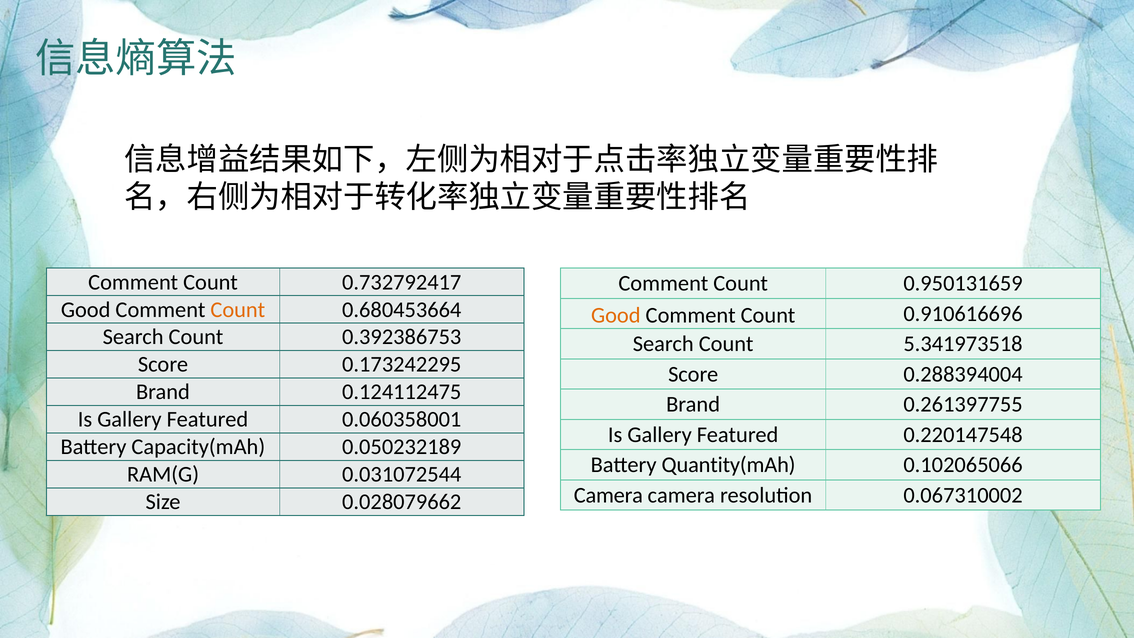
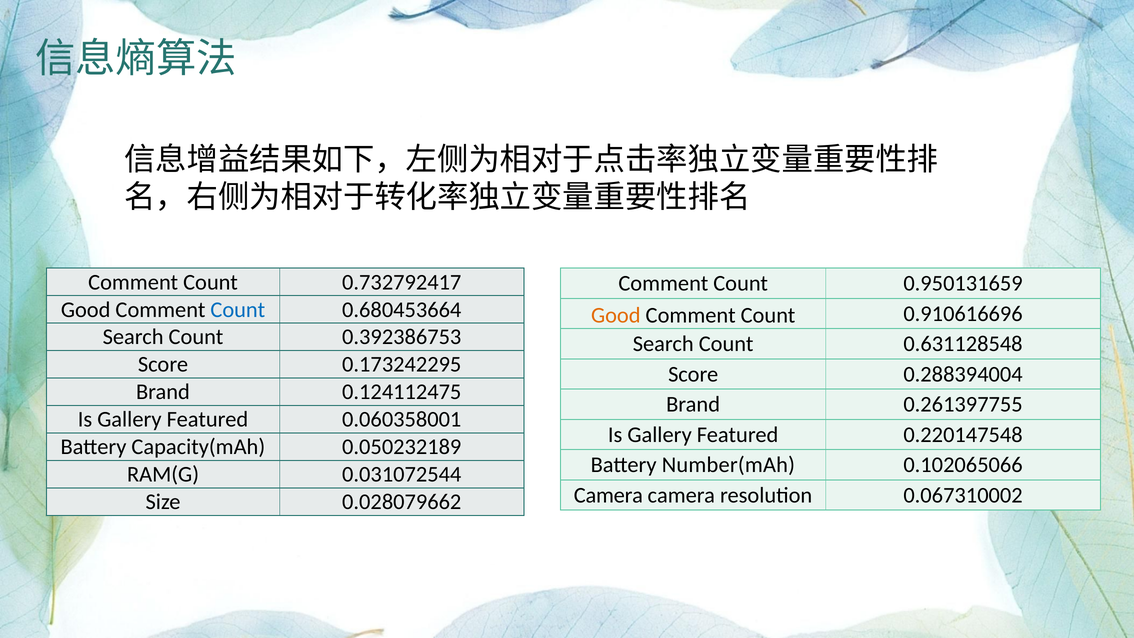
Count colour: orange -> blue (238, 310)
5.341973518: 5.341973518 -> 0.631128548 (963, 344)
Quantity(mAh: Quantity(mAh -> Number(mAh (728, 465)
